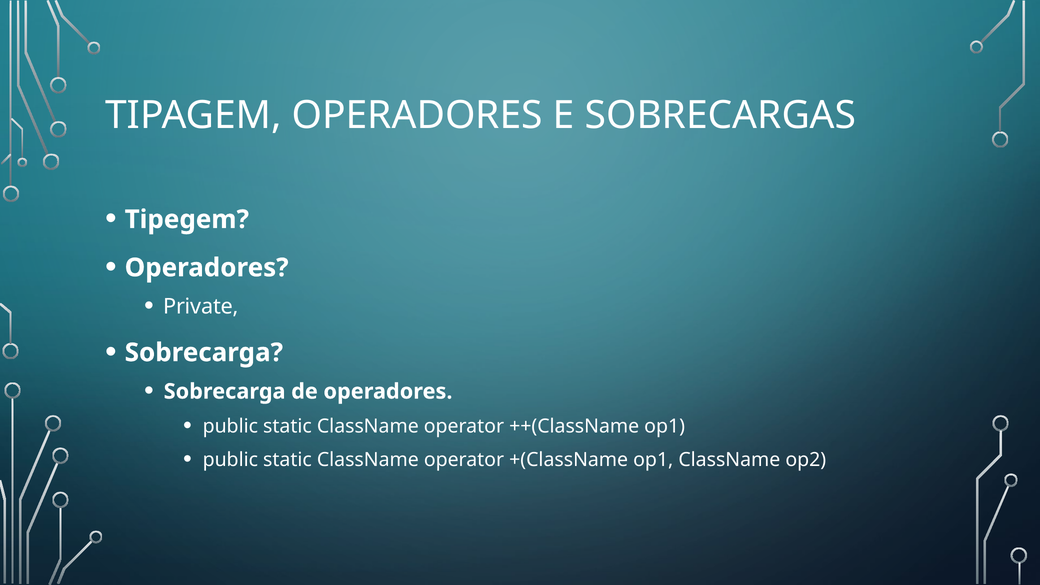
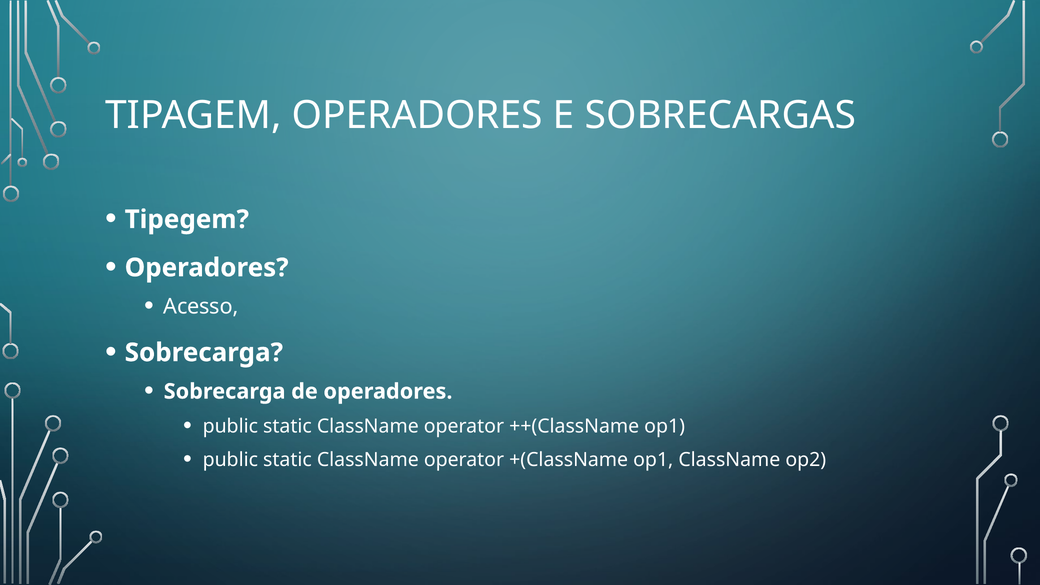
Private: Private -> Acesso (201, 307)
